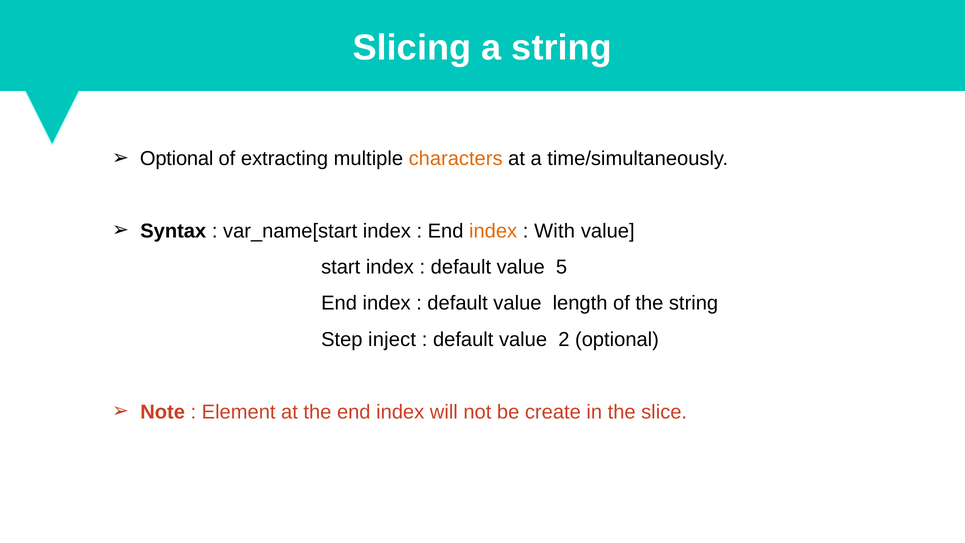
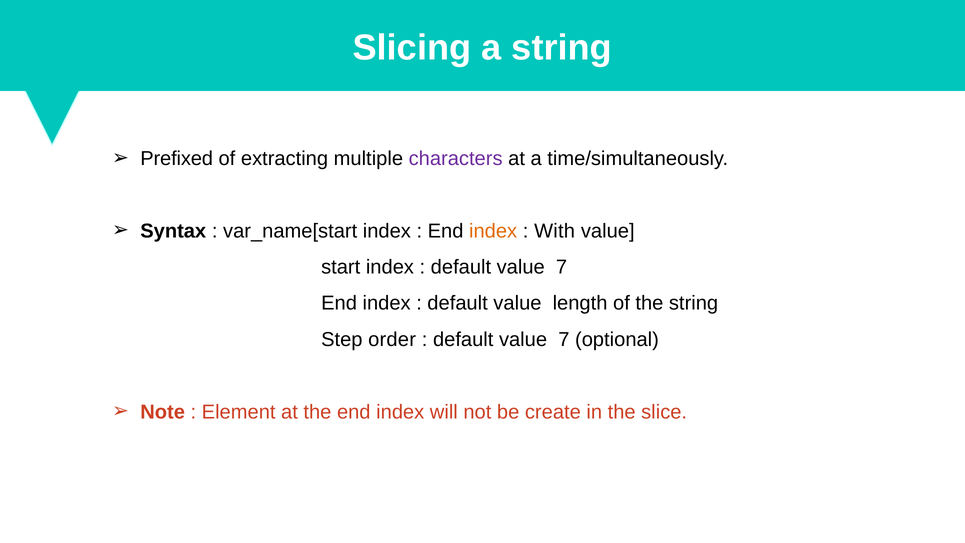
Optional: Optional -> Prefixed (177, 158)
characters colour: orange -> purple (456, 158)
5: 5 -> 7 (562, 267)
inject: inject -> order (392, 339)
2: 2 -> 7 (564, 339)
